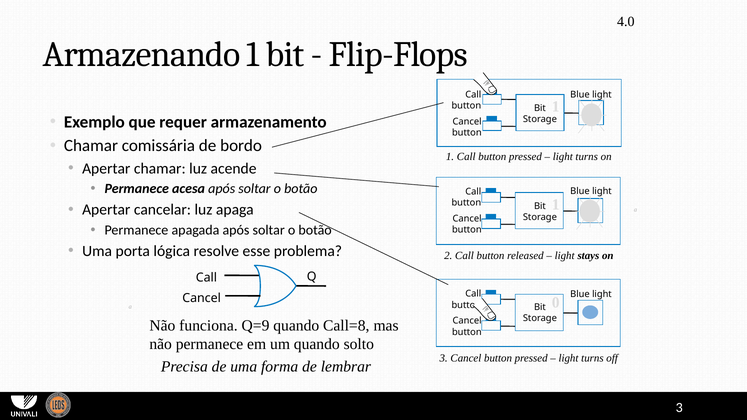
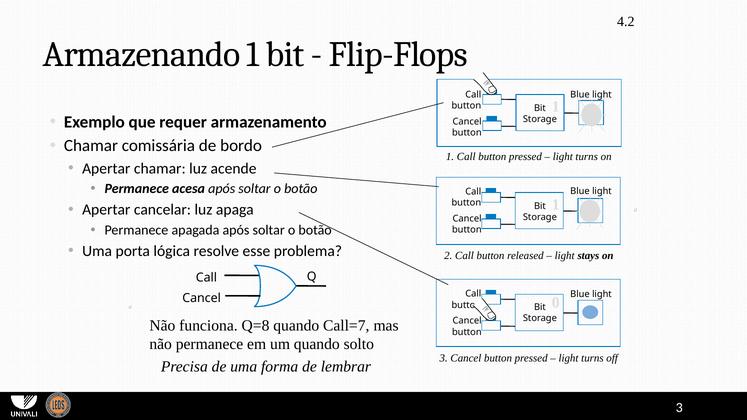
4.0: 4.0 -> 4.2 (626, 21)
Q=9: Q=9 -> Q=8 (256, 326)
Call=8: Call=8 -> Call=7 (346, 326)
